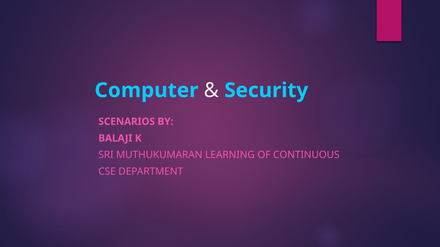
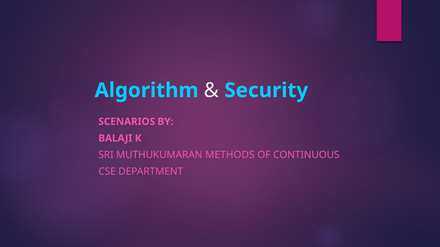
Computer: Computer -> Algorithm (147, 91)
LEARNING: LEARNING -> METHODS (230, 155)
